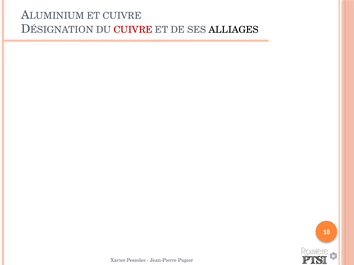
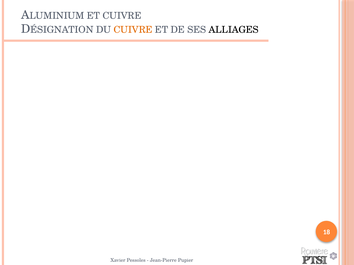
CUIVRE colour: red -> orange (133, 30)
